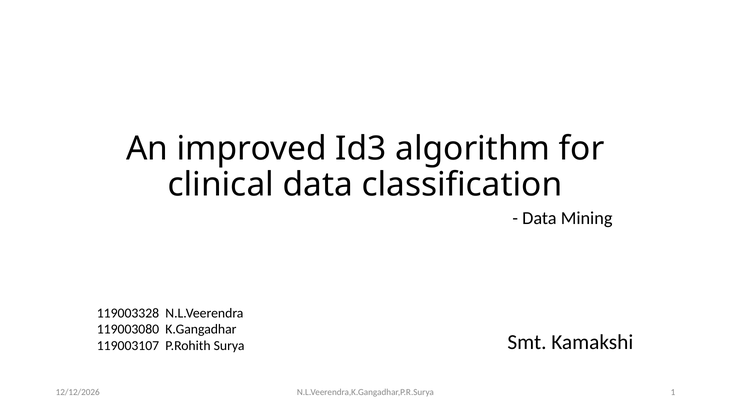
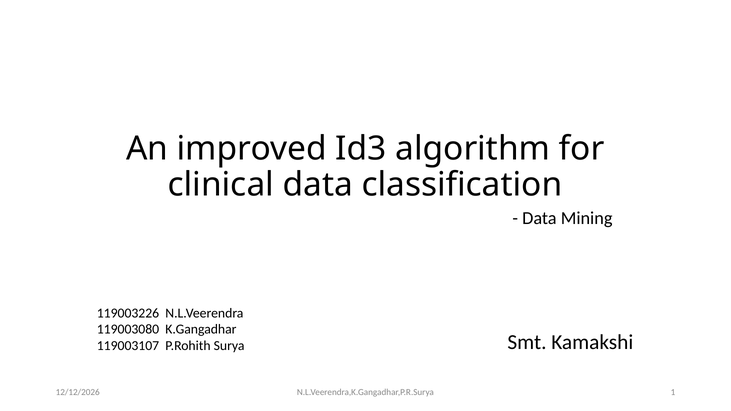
119003328: 119003328 -> 119003226 (128, 313)
